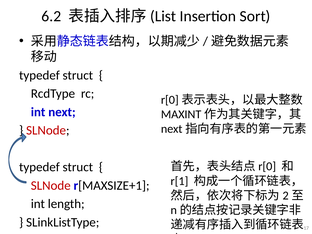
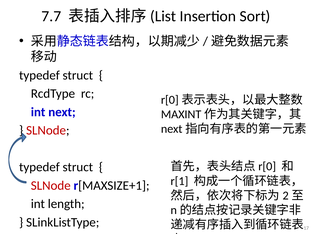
6.2: 6.2 -> 7.7 (51, 16)
